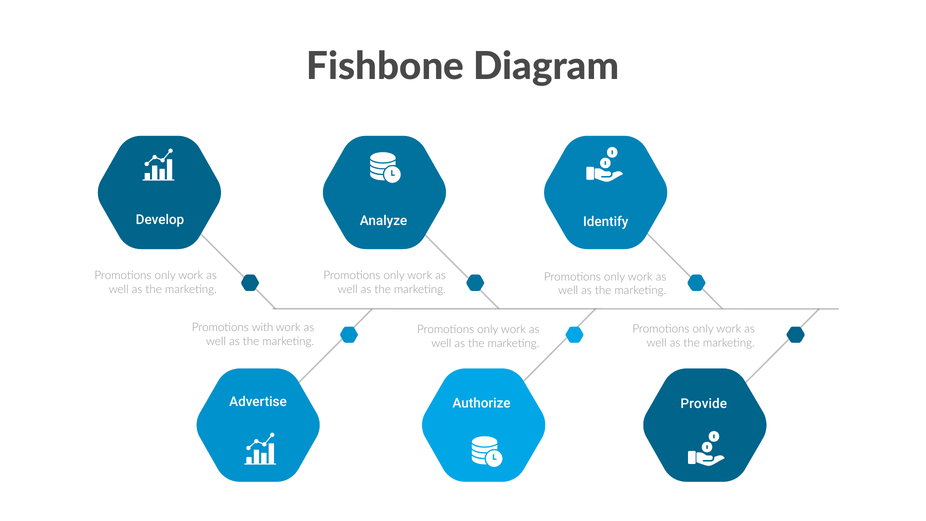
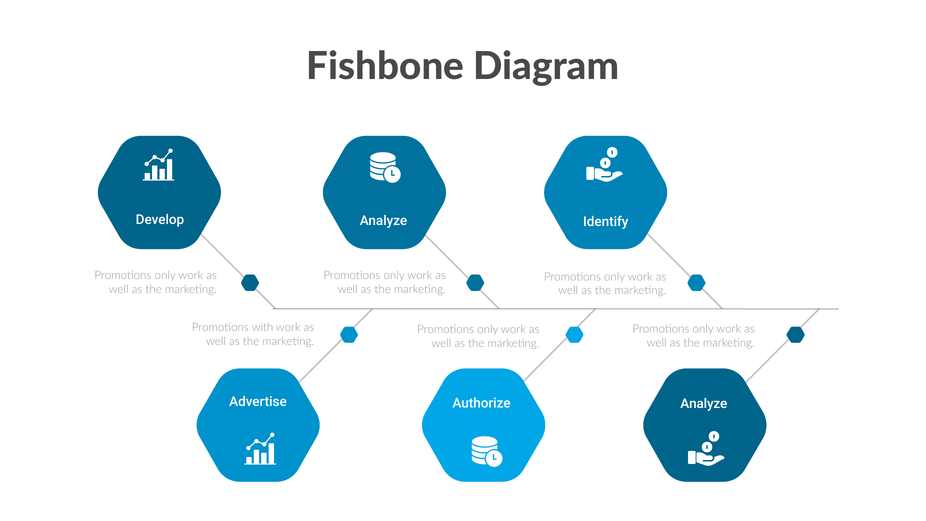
Authorize Provide: Provide -> Analyze (704, 404)
